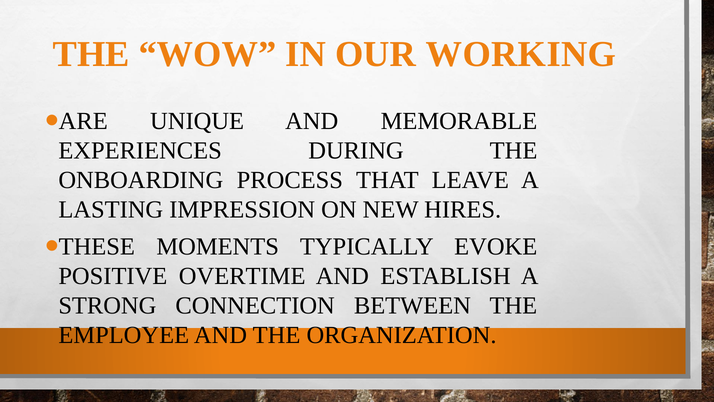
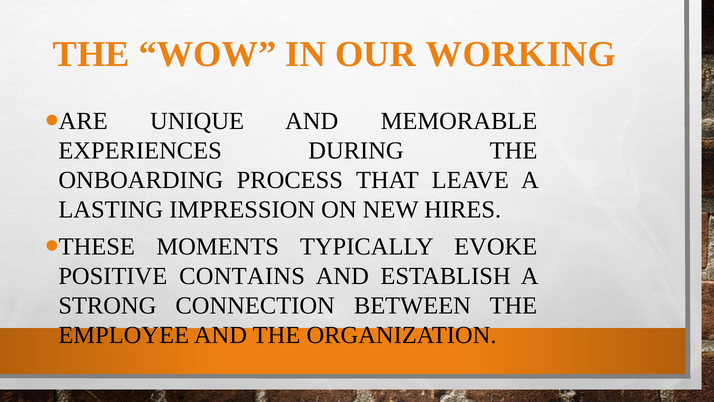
OVERTIME: OVERTIME -> CONTAINS (242, 276)
